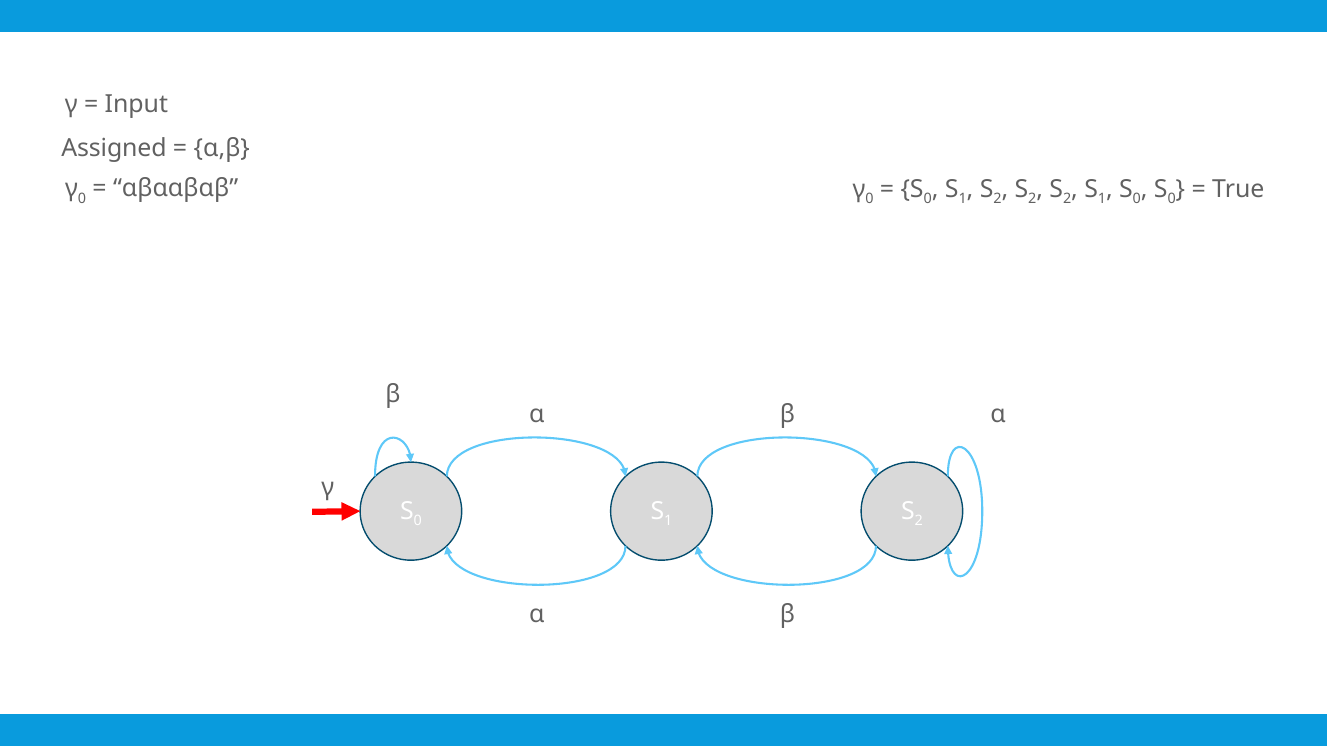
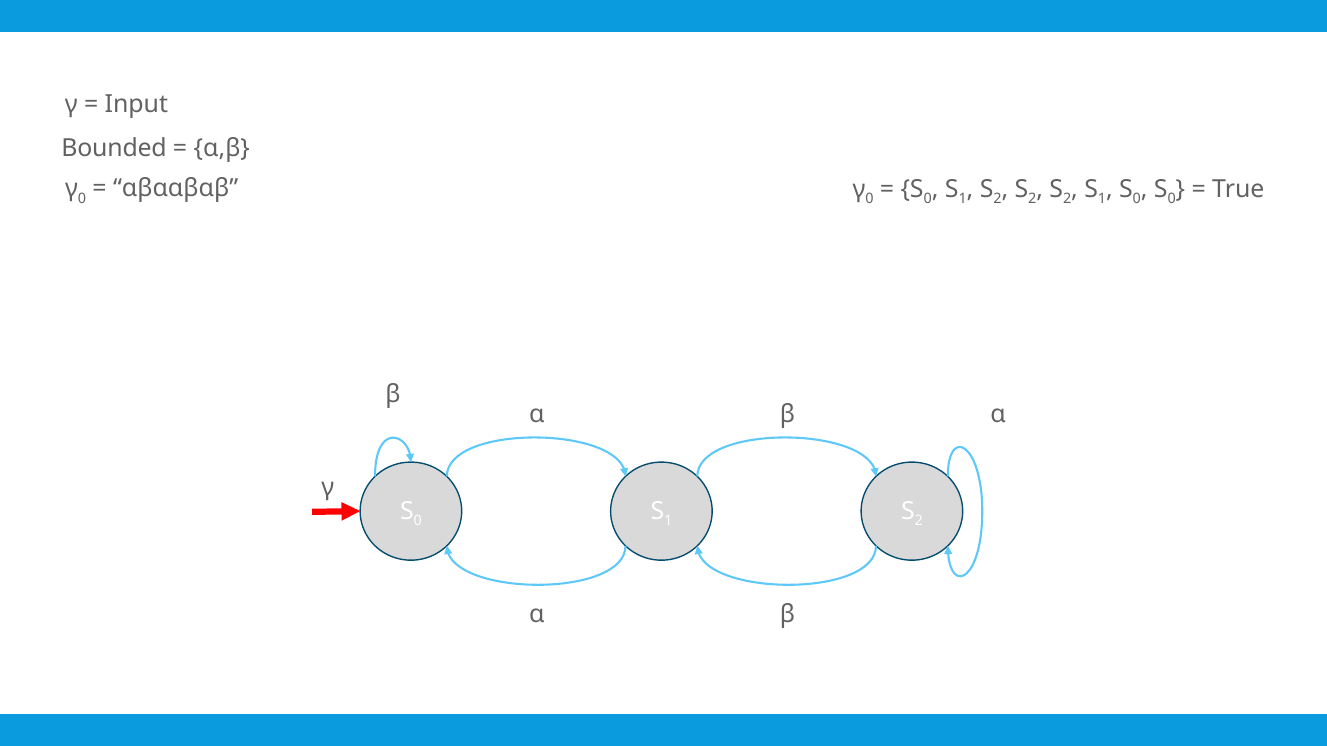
Assigned: Assigned -> Bounded (114, 149)
